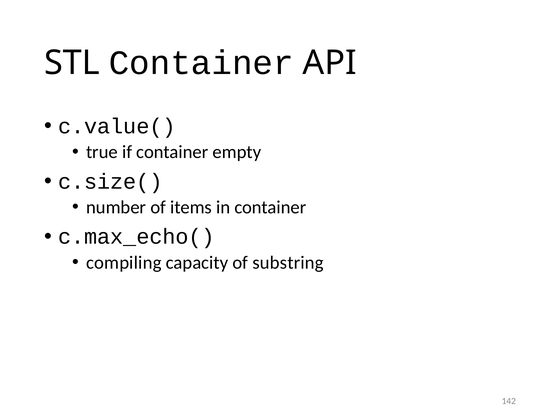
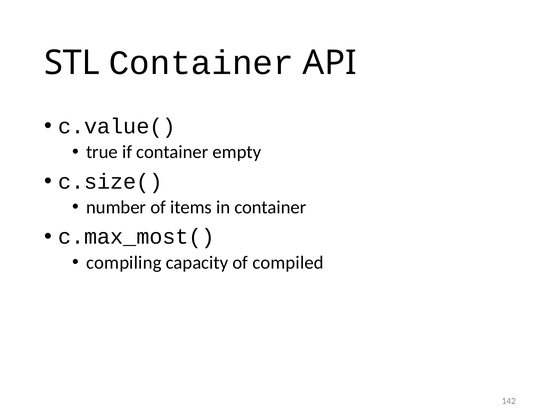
c.max_echo(: c.max_echo( -> c.max_most( (136, 237)
substring: substring -> compiled (288, 263)
